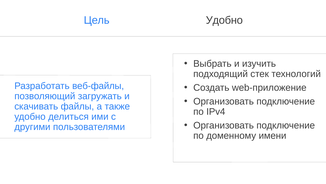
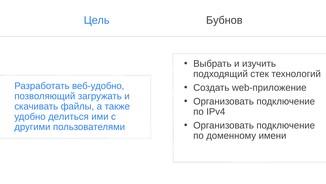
Цель Удобно: Удобно -> Бубнов (224, 20)
веб-файлы: веб-файлы -> веб-удобно (98, 86)
